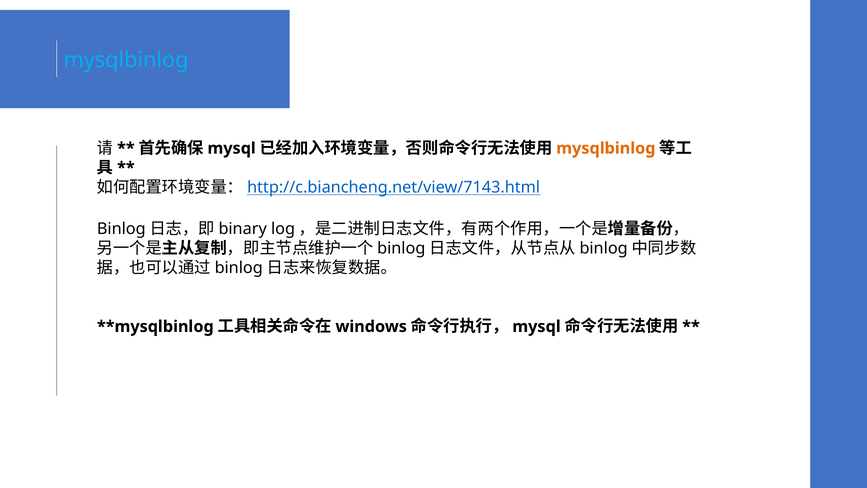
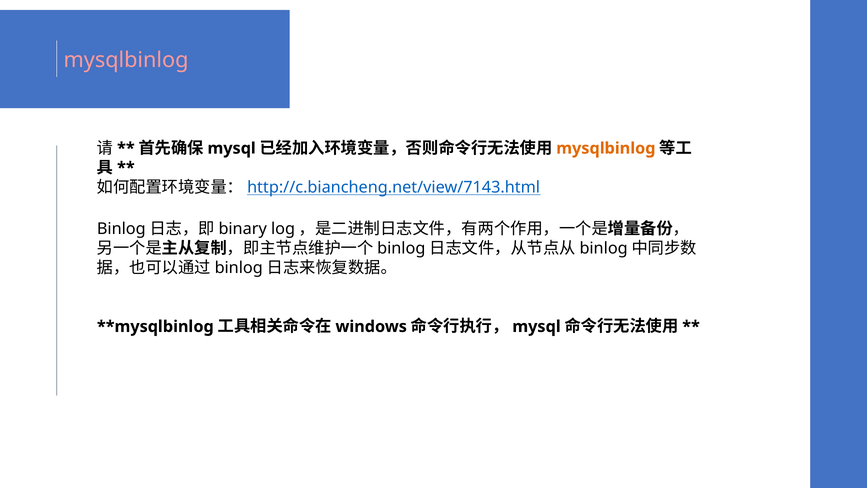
mysqlbinlog colour: light blue -> pink (126, 60)
